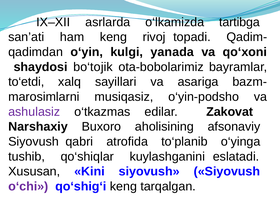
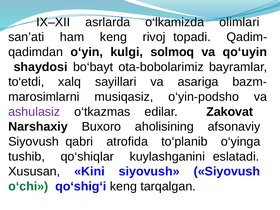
tartibga: tartibga -> olimlari (239, 22)
yanada: yanada -> solmoq (172, 52)
qo‘xoni: qo‘xoni -> qo‘uyin (245, 52)
bo‘tojik: bo‘tojik -> bo‘bayt (93, 67)
o‘chi colour: purple -> green (28, 186)
